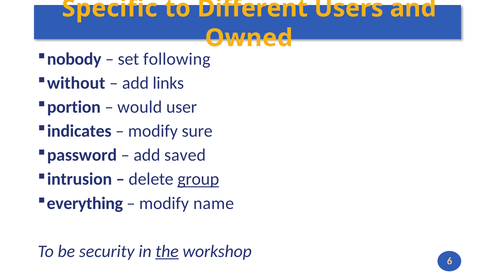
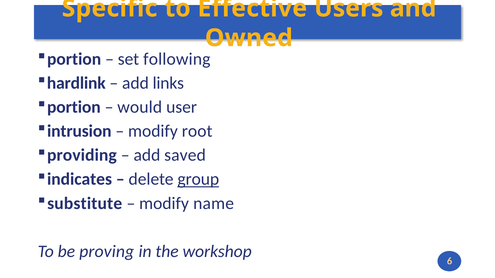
Different: Different -> Effective (252, 8)
nobody: nobody -> portion (74, 59)
without: without -> hardlink (76, 83)
indicates: indicates -> intrusion (79, 131)
sure: sure -> root (197, 131)
password: password -> providing (82, 155)
intrusion: intrusion -> indicates (80, 179)
everything: everything -> substitute (85, 204)
security: security -> proving (107, 252)
the underline: present -> none (167, 252)
